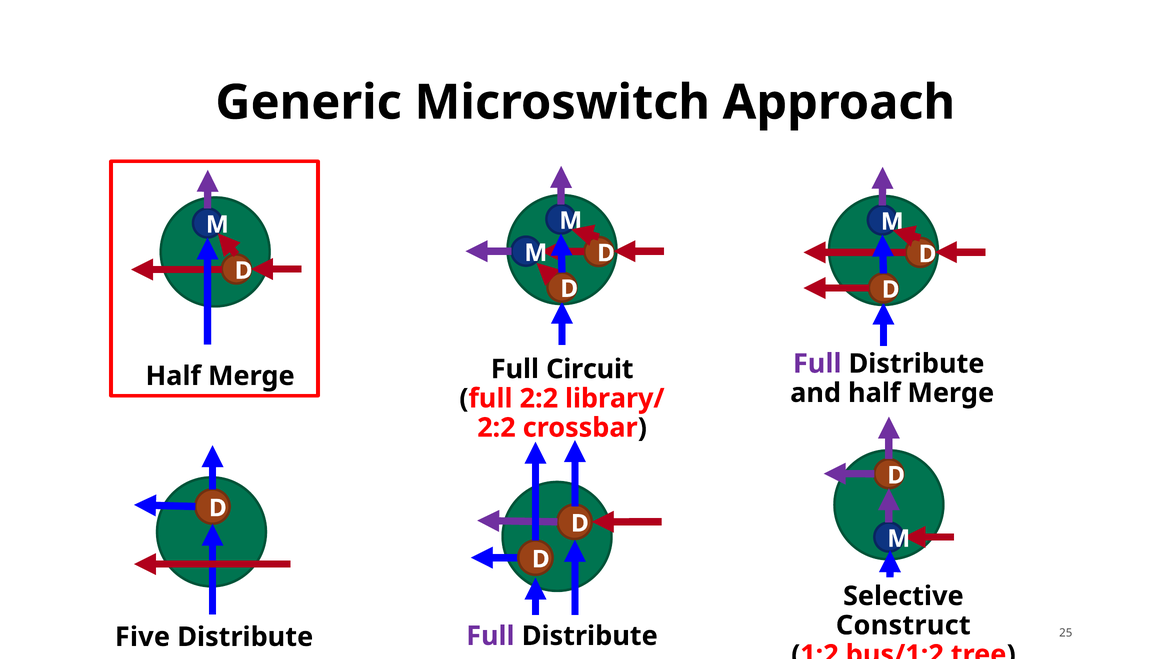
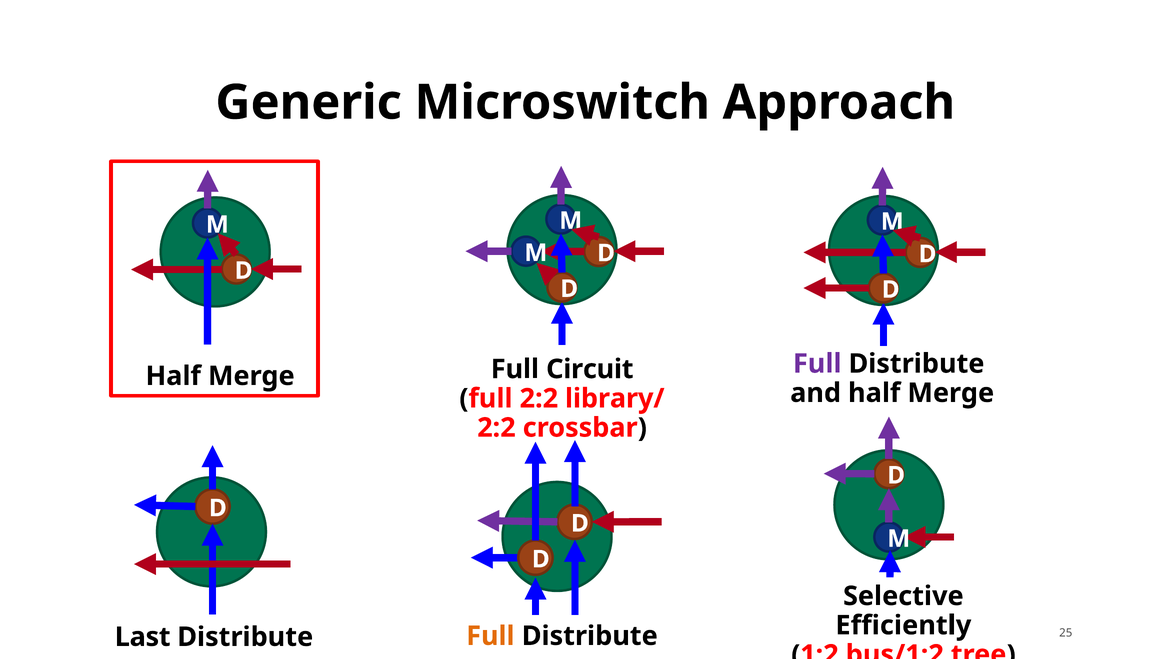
Construct: Construct -> Efficiently (903, 625)
Full colour: purple -> orange (490, 636)
Five: Five -> Last (143, 637)
